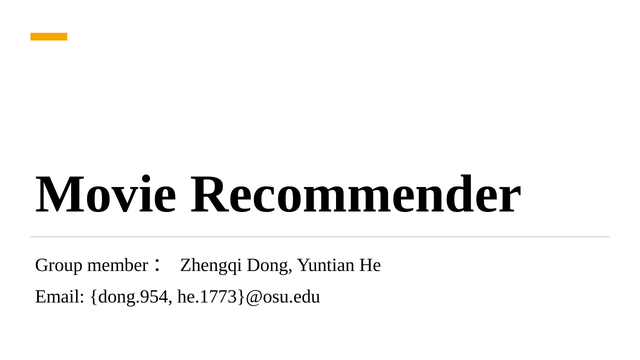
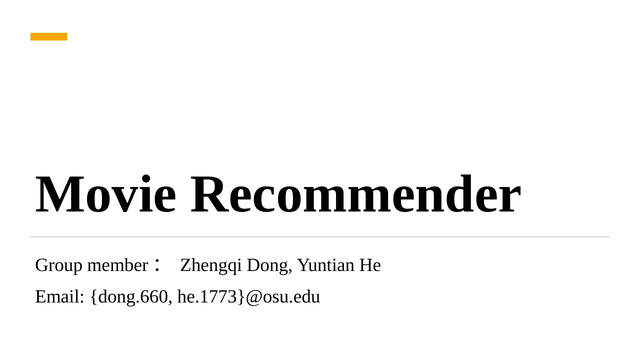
dong.954: dong.954 -> dong.660 (131, 297)
